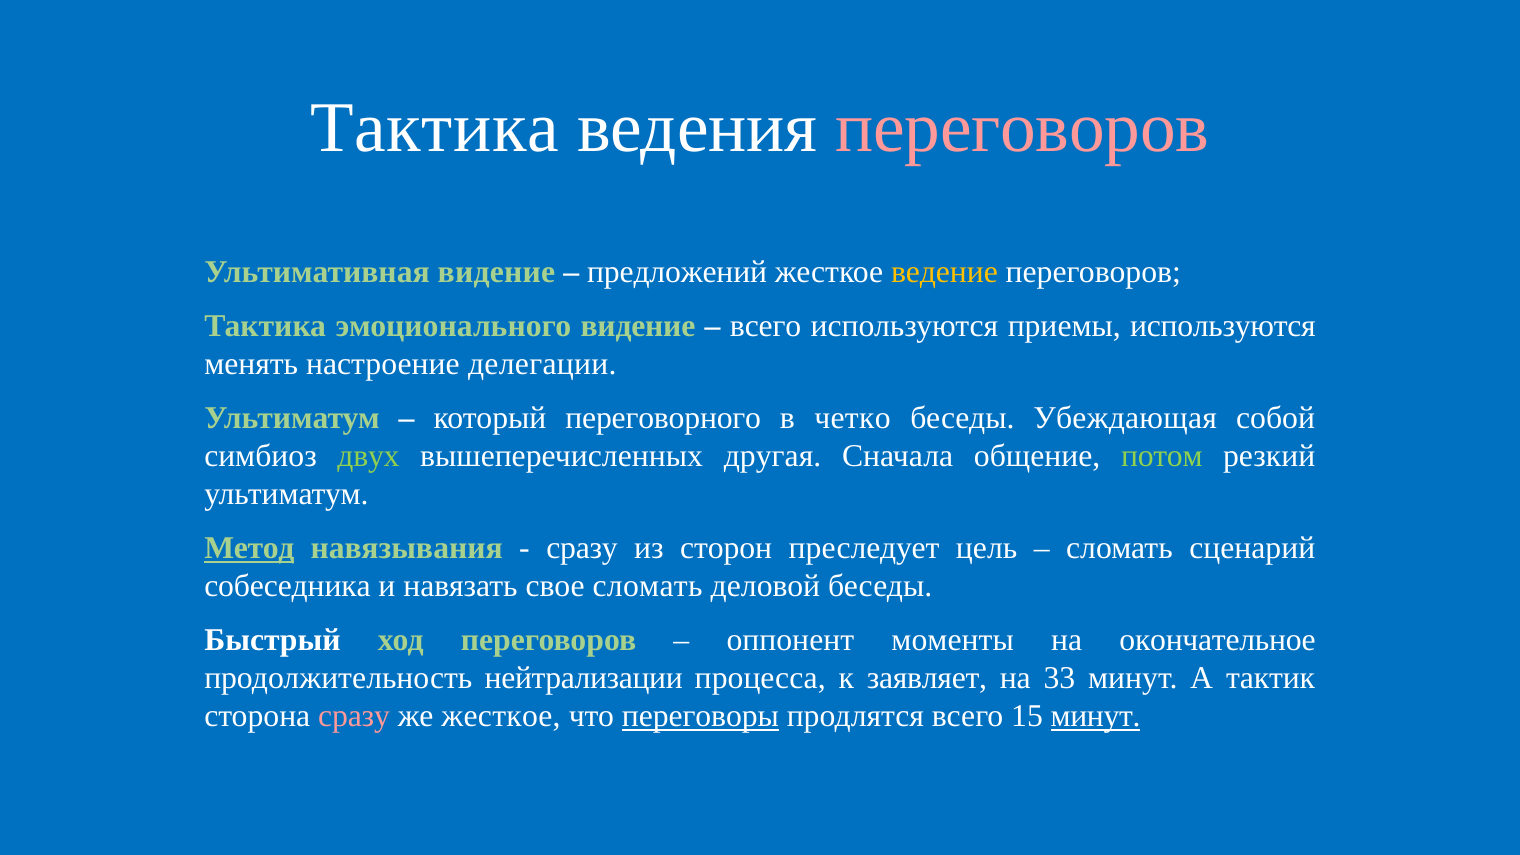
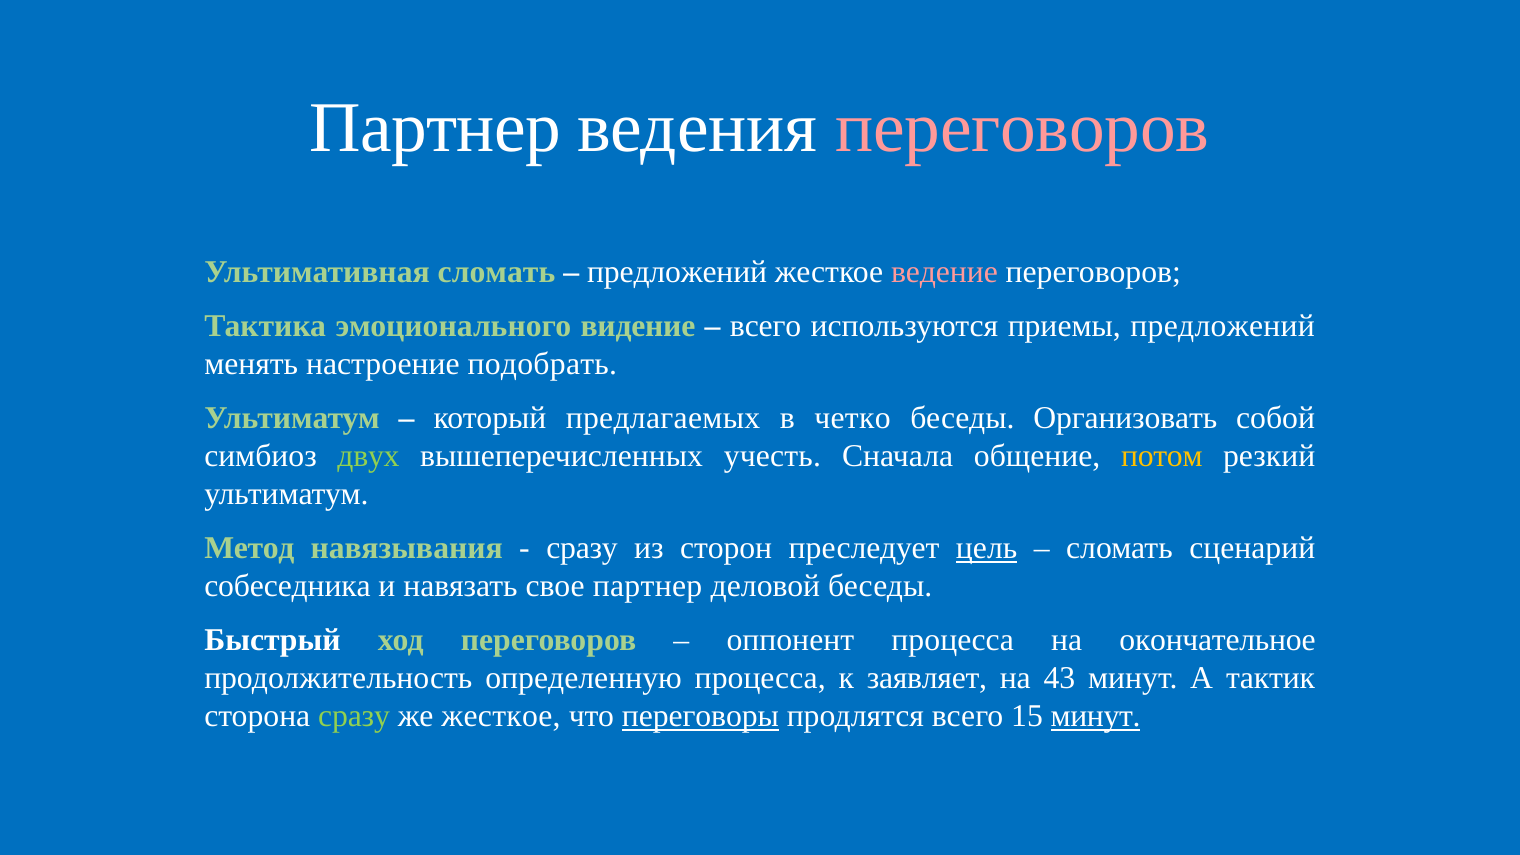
Тактика: Тактика -> Партнер (435, 128)
Ультимативная видение: видение -> сломать (496, 272)
ведение colour: yellow -> pink (944, 272)
приемы используются: используются -> предложений (1223, 326)
делегации: делегации -> подобрать (542, 364)
переговорного: переговорного -> предлагаемых (663, 418)
Убеждающая: Убеждающая -> Организовать (1125, 418)
другая: другая -> учесть (772, 456)
потом colour: light green -> yellow (1162, 456)
Метод underline: present -> none (249, 548)
цель underline: none -> present (987, 548)
свое сломать: сломать -> партнер (648, 586)
оппонент моменты: моменты -> процесса (953, 640)
нейтрализации: нейтрализации -> определенную (584, 678)
33: 33 -> 43 (1059, 678)
сразу colour: pink -> light green (354, 716)
